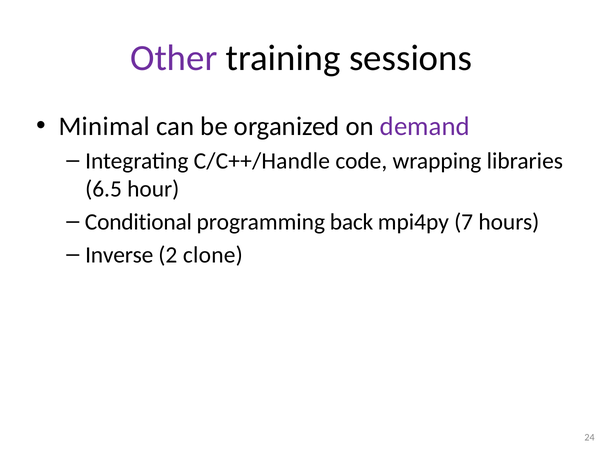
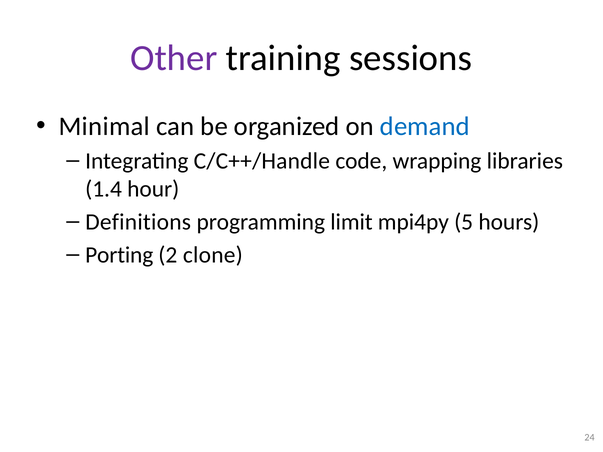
demand colour: purple -> blue (425, 126)
6.5: 6.5 -> 1.4 (104, 189)
Conditional: Conditional -> Definitions (138, 222)
back: back -> limit (351, 222)
7: 7 -> 5 (464, 222)
Inverse: Inverse -> Porting (119, 255)
